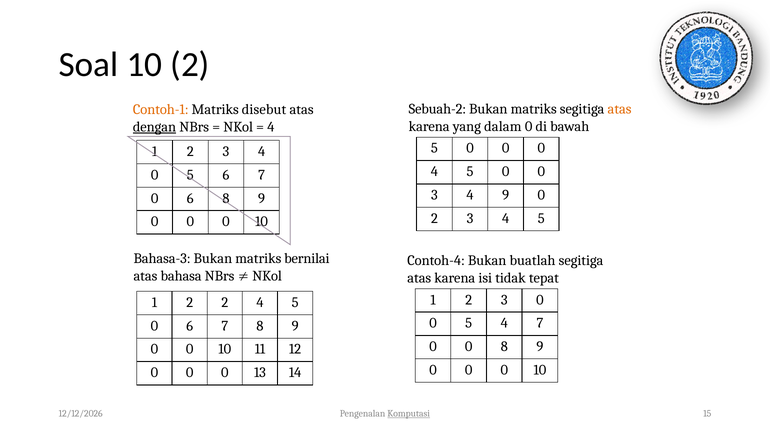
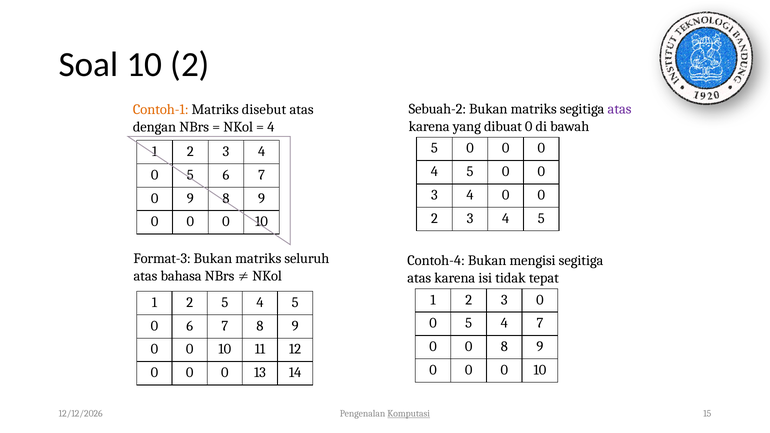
atas colour: orange -> purple (620, 109)
dalam: dalam -> dibuat (503, 126)
dengan underline: present -> none (155, 127)
9: 9 -> 0 (506, 195)
6: 6 -> 9 (190, 198)
Bahasa-3: Bahasa-3 -> Format-3 (162, 259)
bernilai: bernilai -> seluruh (307, 259)
buatlah: buatlah -> mengisi (533, 261)
2 2: 2 -> 5 (225, 302)
